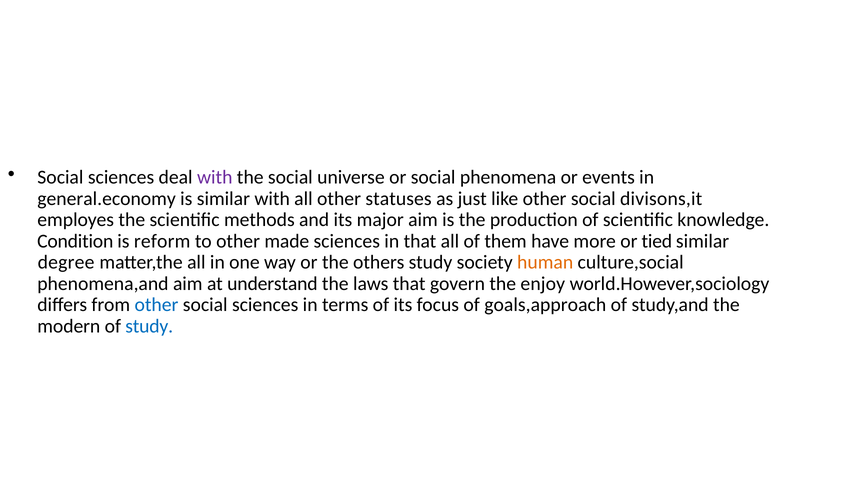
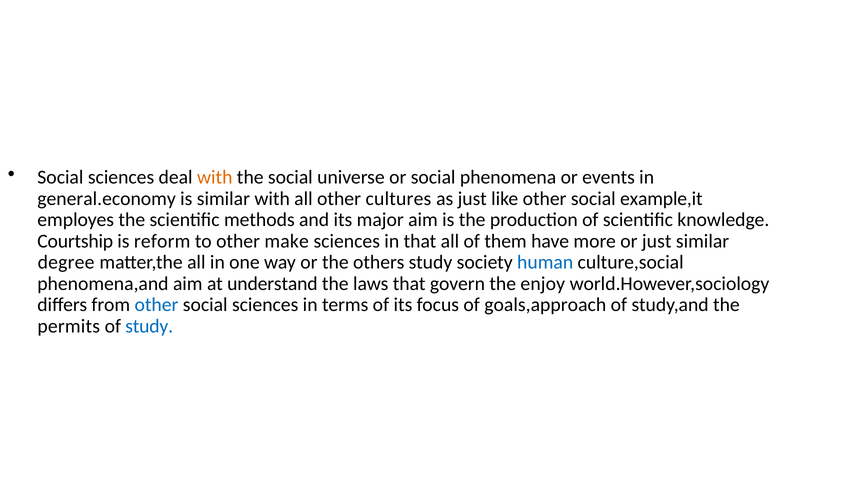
with colour: purple -> orange (215, 177)
statuses: statuses -> cultures (398, 199)
divisons,it: divisons,it -> example,it (661, 199)
Condition: Condition -> Courtship (75, 241)
made: made -> make (287, 241)
or tied: tied -> just (657, 241)
human colour: orange -> blue (545, 262)
modern: modern -> permits (69, 326)
